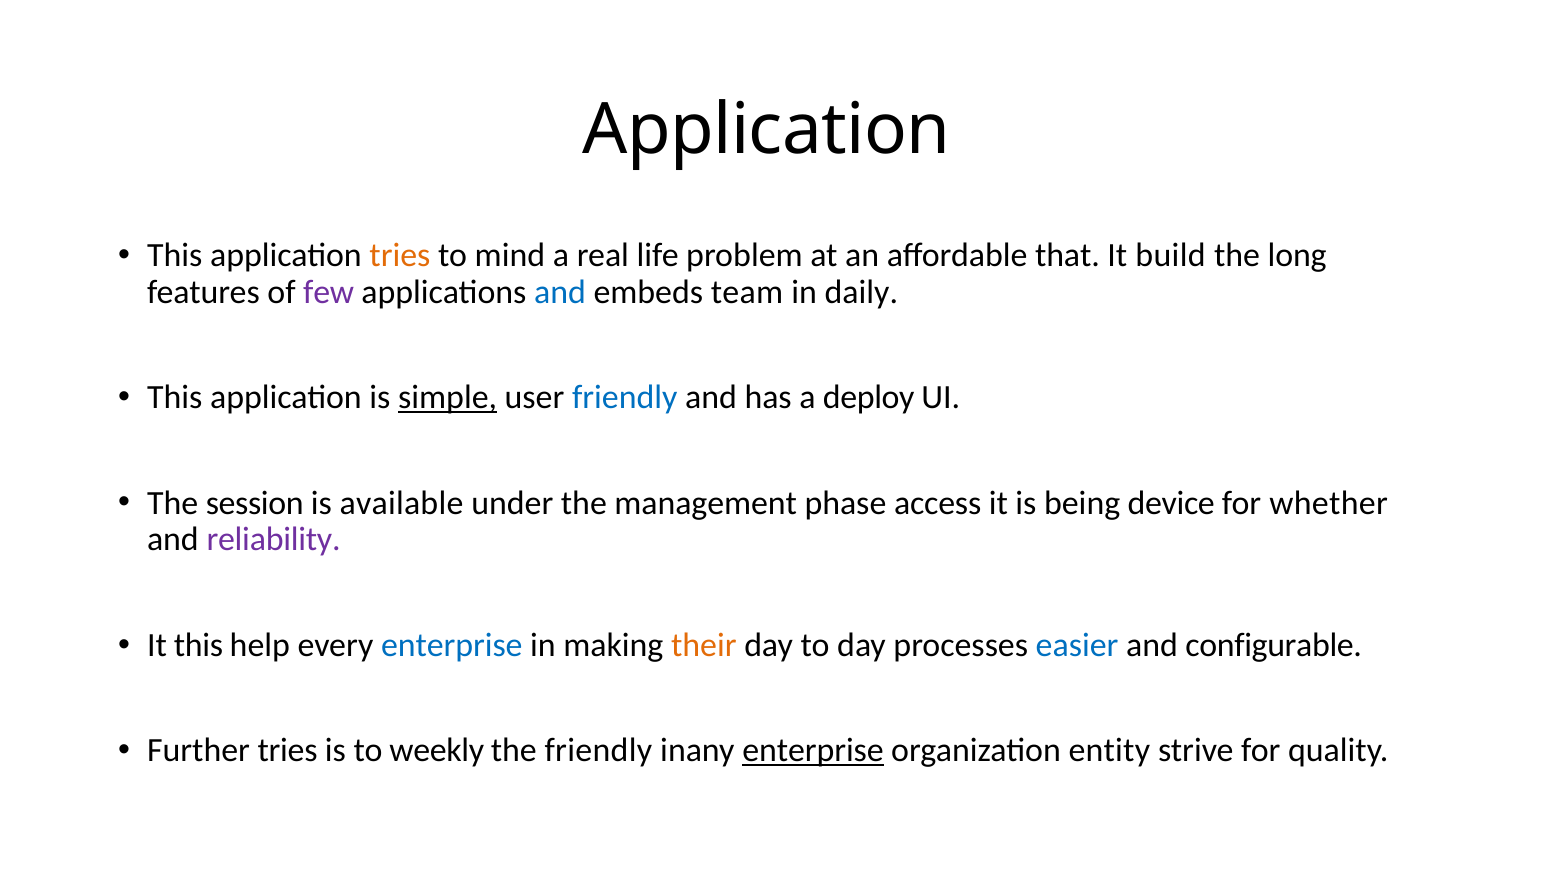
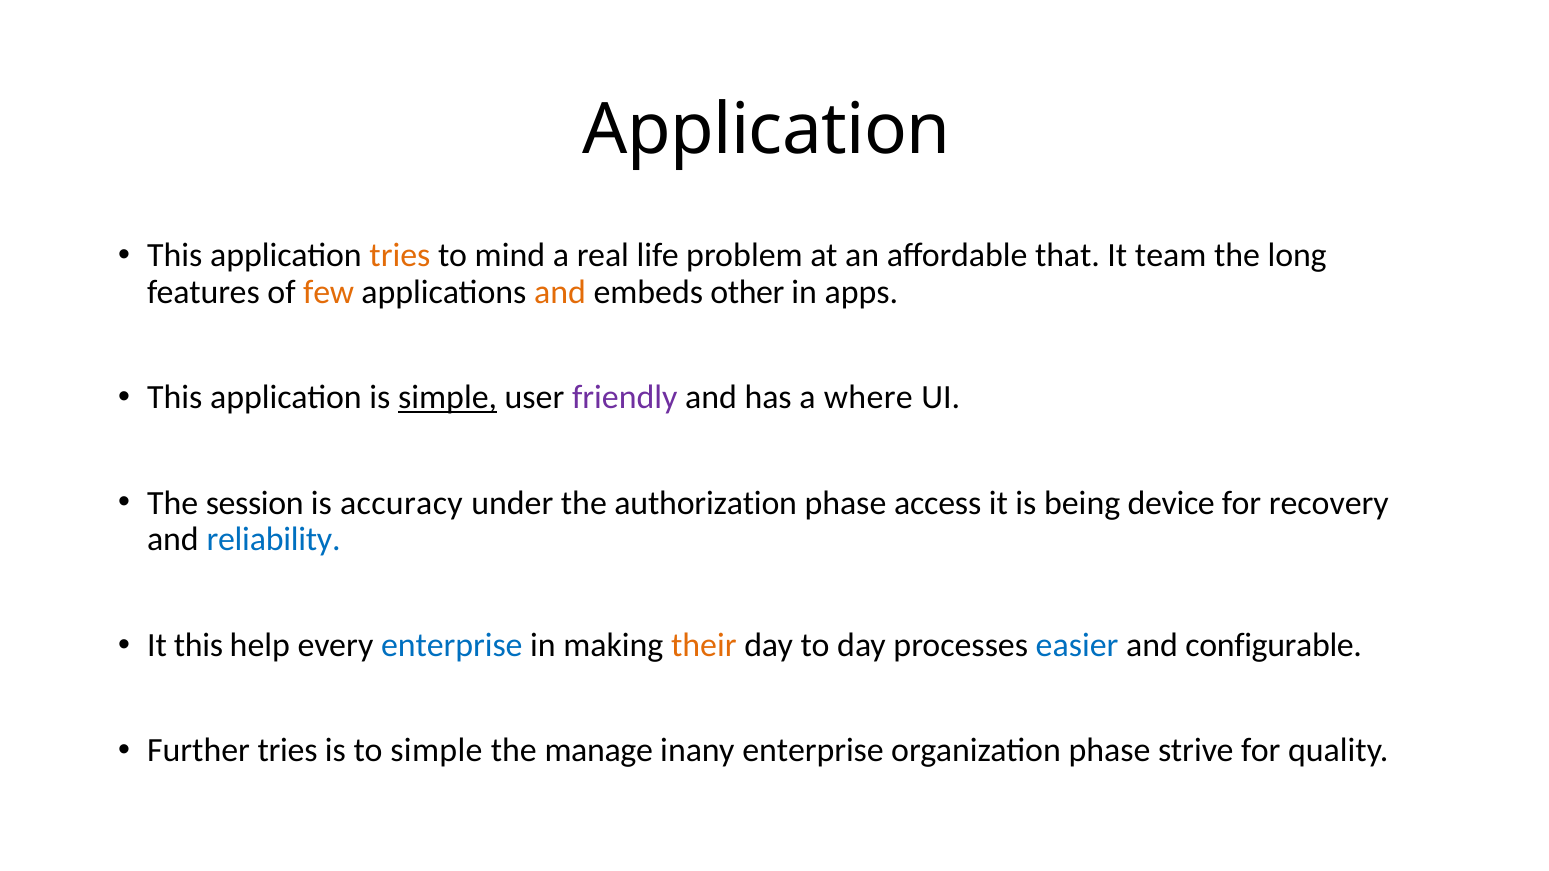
build: build -> team (1171, 256)
few colour: purple -> orange (329, 292)
and colour: blue -> orange (560, 292)
team: team -> other (747, 292)
daily: daily -> apps (861, 292)
friendly colour: blue -> purple (625, 398)
deploy: deploy -> where (868, 398)
available: available -> accuracy (401, 503)
management: management -> authorization (706, 503)
whether: whether -> recovery (1329, 503)
reliability colour: purple -> blue (274, 540)
to weekly: weekly -> simple (436, 751)
the friendly: friendly -> manage (599, 751)
enterprise underline: present -> none (813, 751)
organization entity: entity -> phase (1109, 751)
